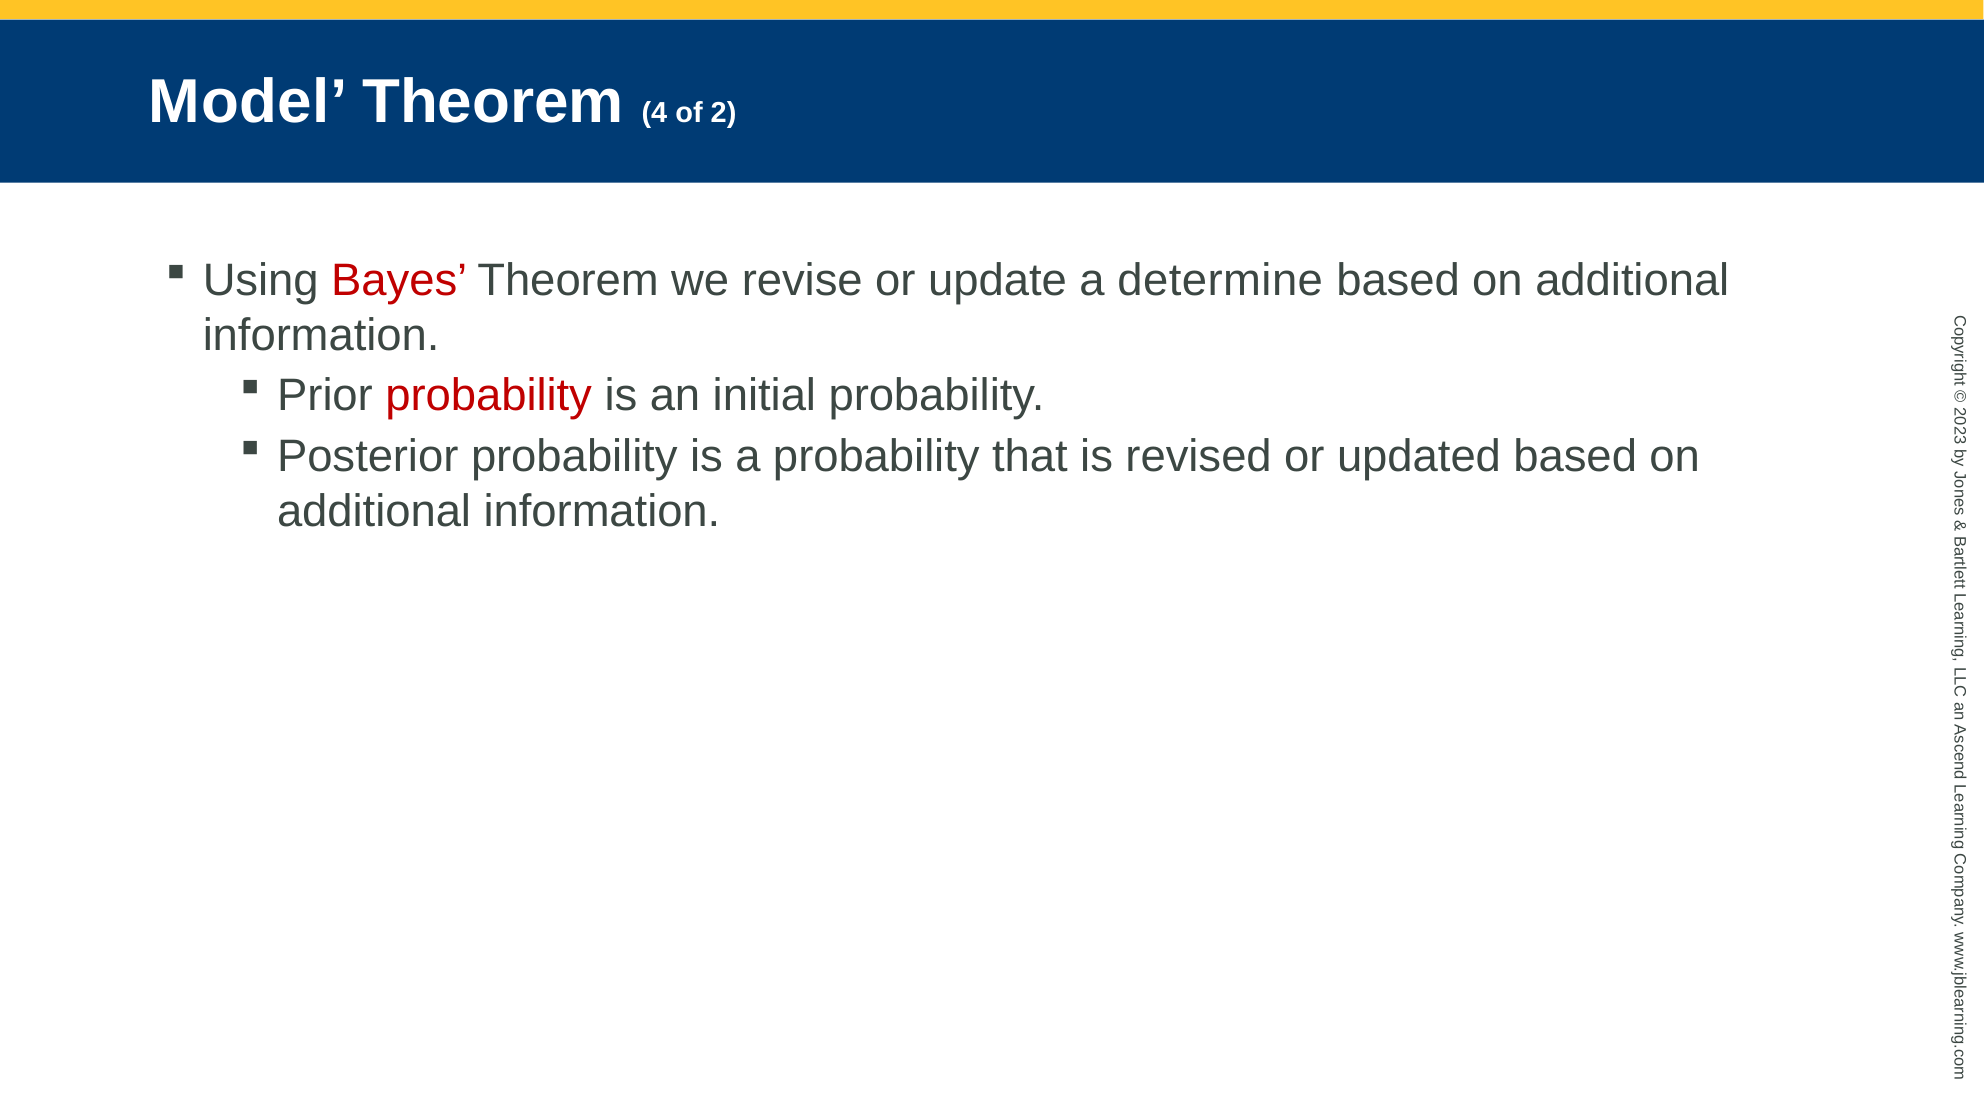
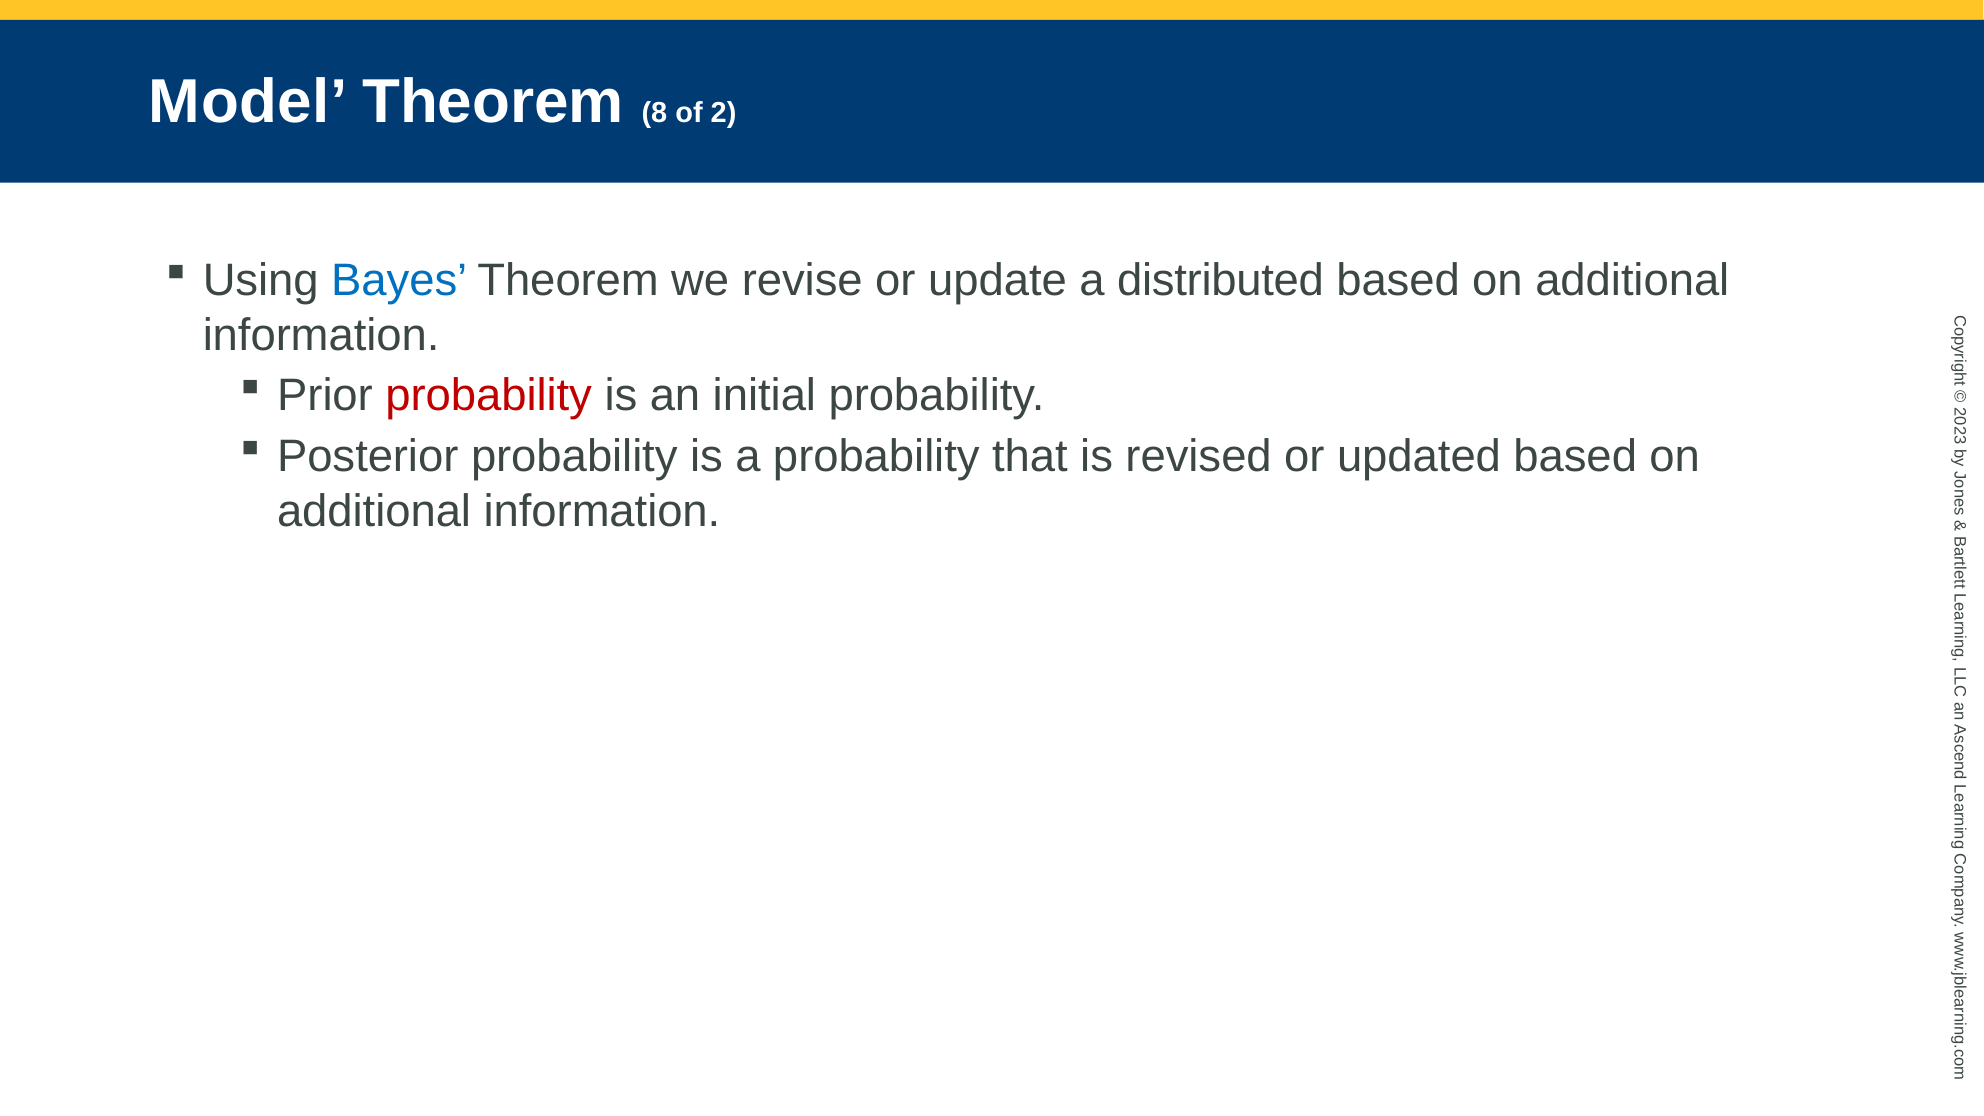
4: 4 -> 8 (654, 113)
Bayes colour: red -> blue (399, 280)
determine: determine -> distributed (1221, 280)
